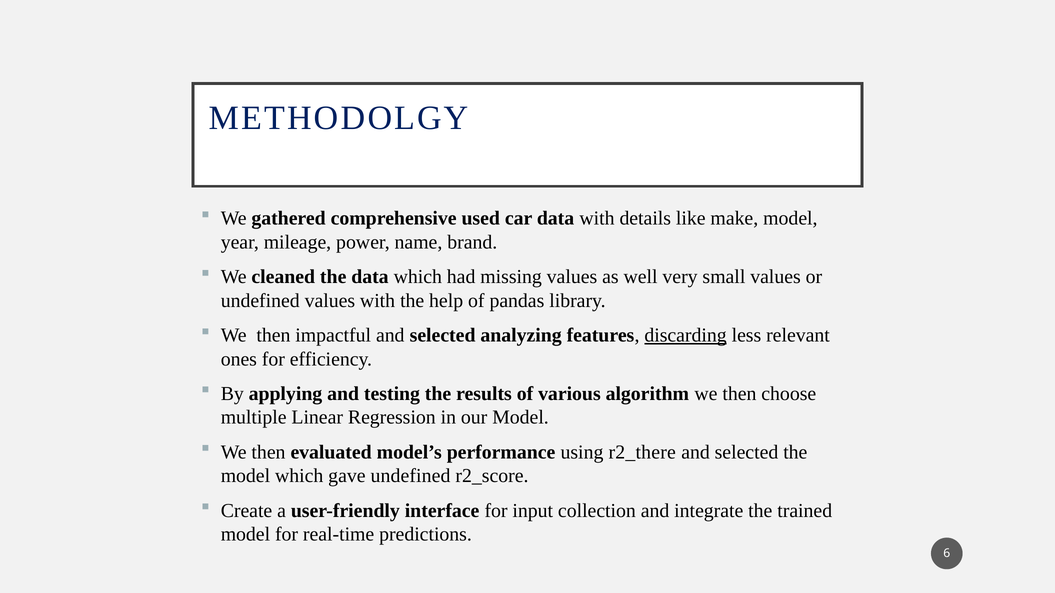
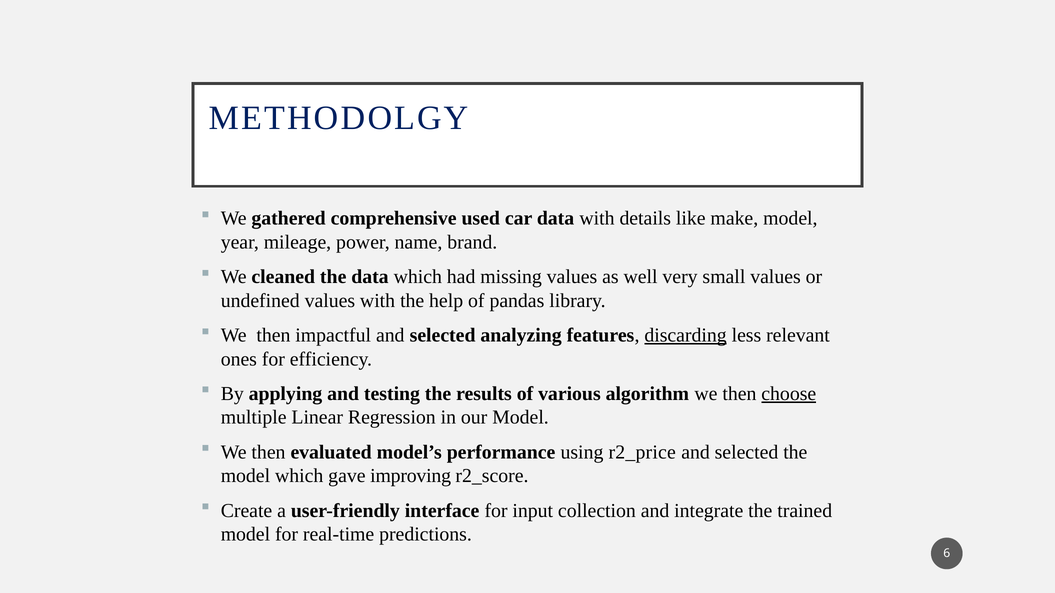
choose underline: none -> present (789, 394)
r2_there: r2_there -> r2_price (642, 452)
gave undefined: undefined -> improving (411, 476)
